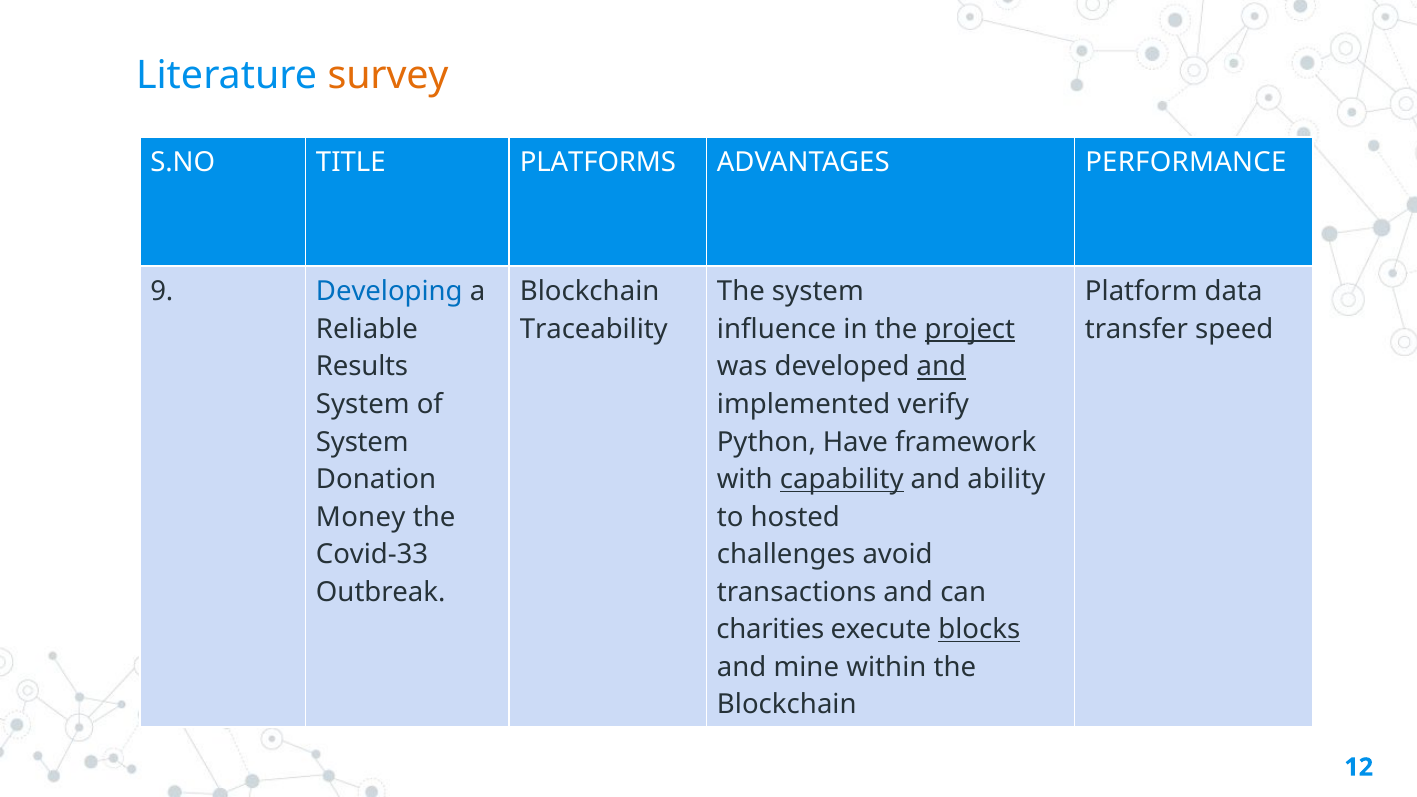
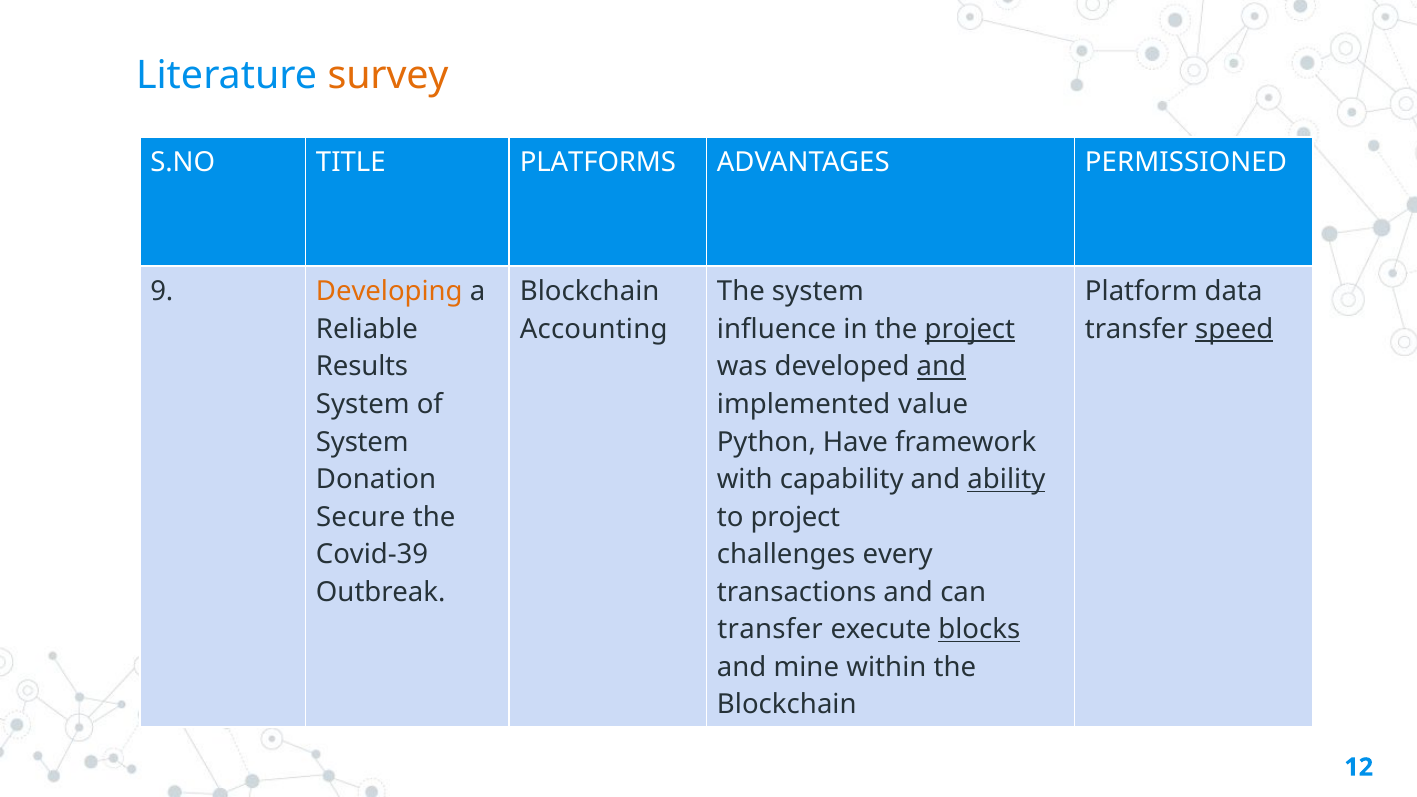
PERFORMANCE: PERFORMANCE -> PERMISSIONED (1186, 163)
Developing colour: blue -> orange (389, 292)
Traceability: Traceability -> Accounting (594, 329)
speed underline: none -> present (1234, 329)
verify: verify -> value (933, 404)
capability underline: present -> none (842, 480)
ability underline: none -> present (1006, 480)
Money: Money -> Secure (361, 517)
to hosted: hosted -> project (795, 517)
Covid-33: Covid-33 -> Covid-39 (372, 555)
avoid: avoid -> every (898, 555)
charities: charities -> transfer (770, 630)
